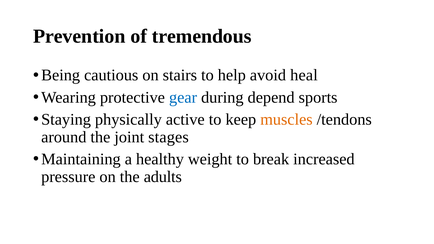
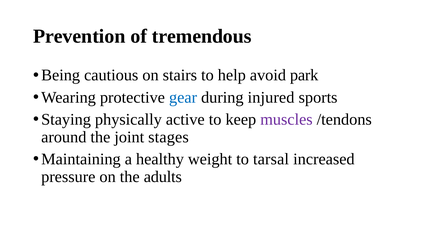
heal: heal -> park (304, 75)
depend: depend -> injured (271, 97)
muscles colour: orange -> purple (286, 120)
break: break -> tarsal (271, 159)
